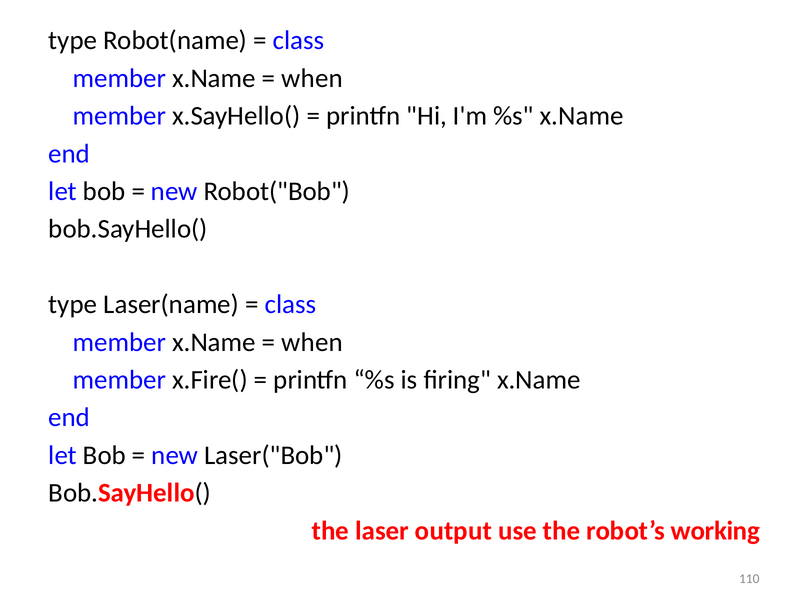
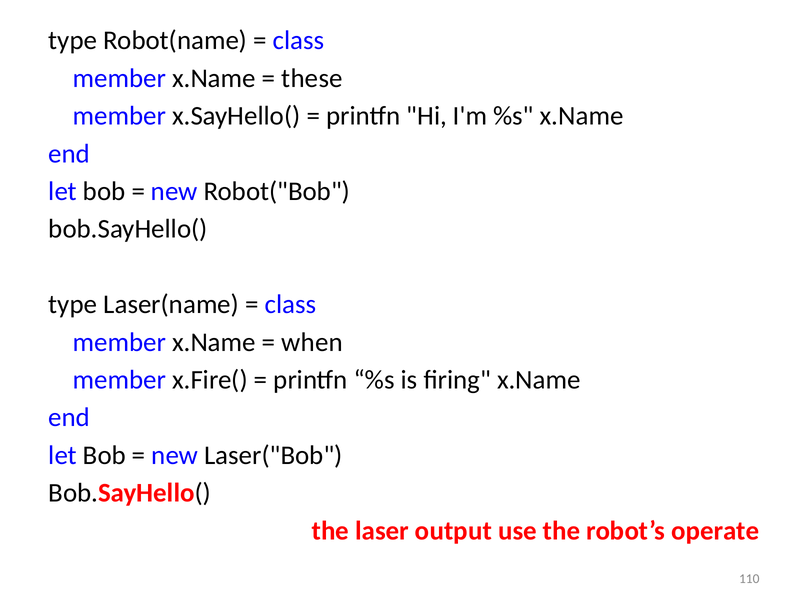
when: when -> these (312, 78)
working: working -> operate (715, 531)
